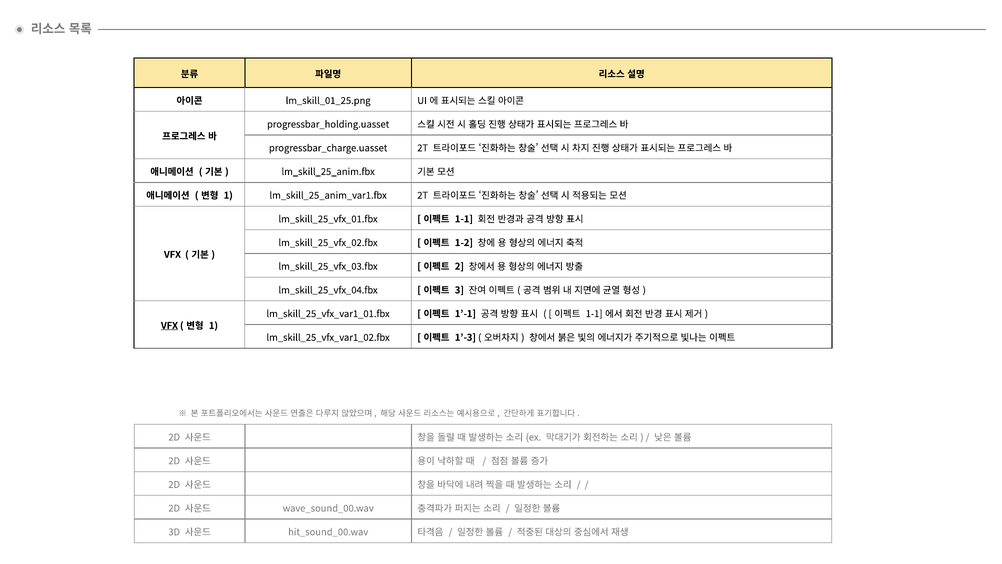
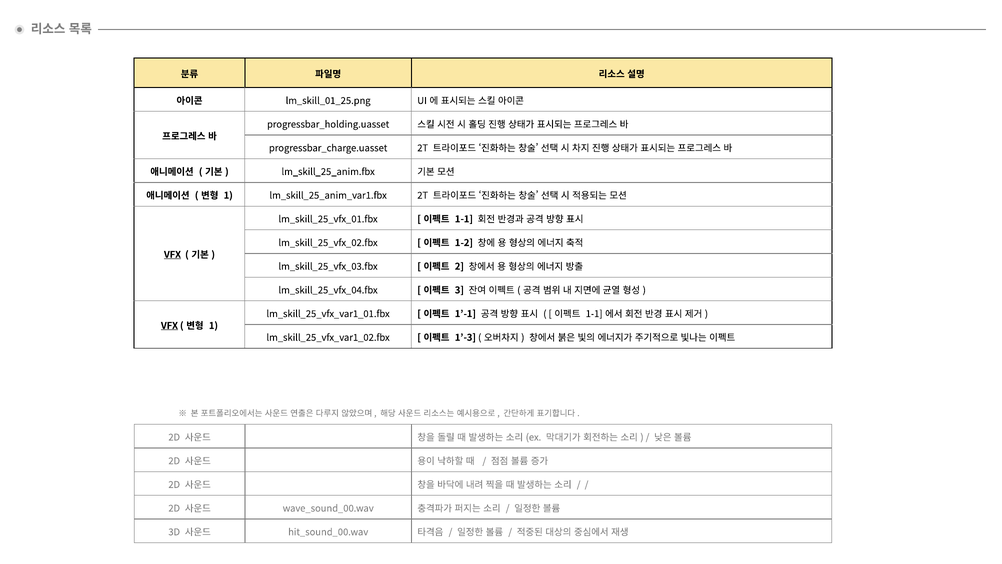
VFX underline: none -> present (172, 255)
